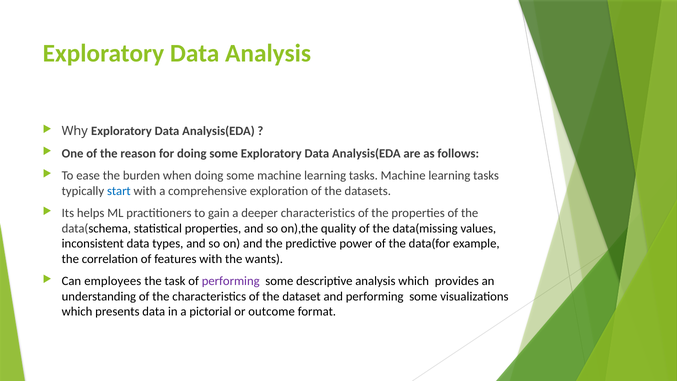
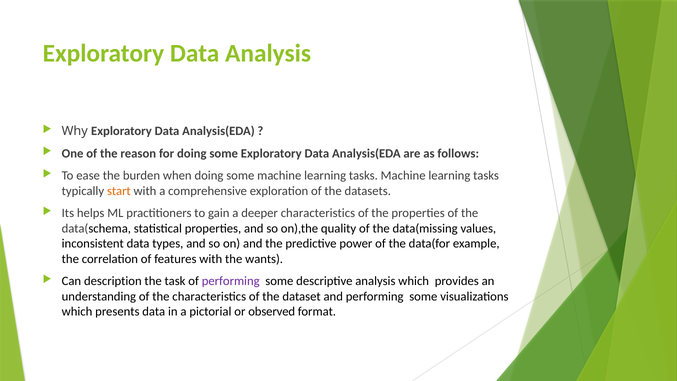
start colour: blue -> orange (119, 191)
employees: employees -> description (113, 281)
outcome: outcome -> observed (272, 312)
